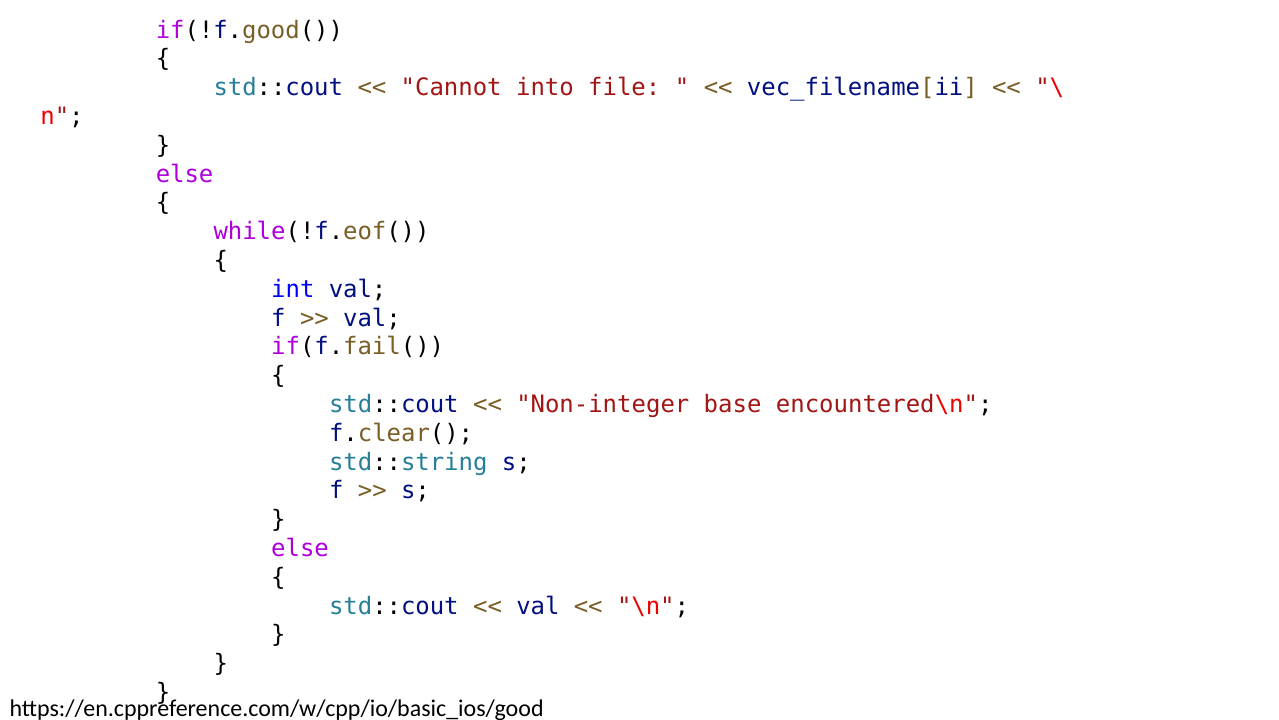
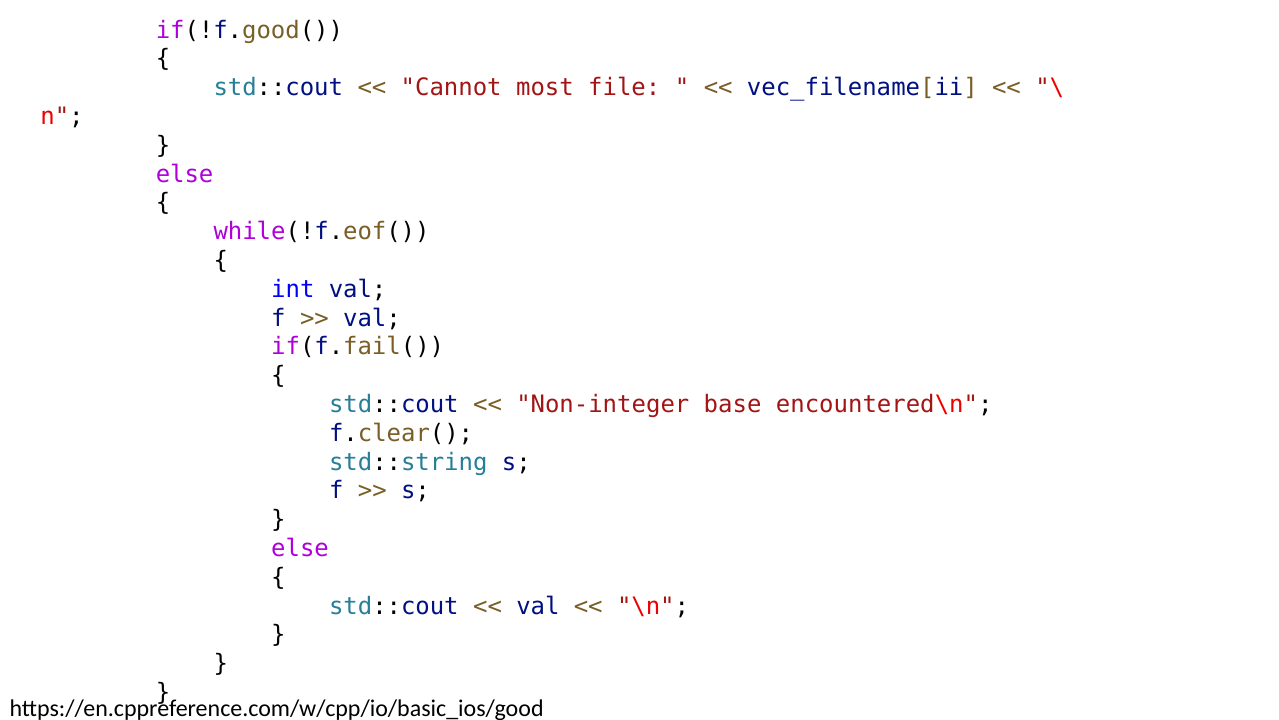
into: into -> most (545, 88)
